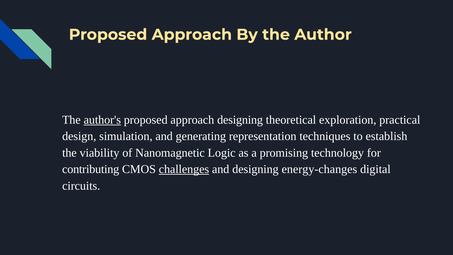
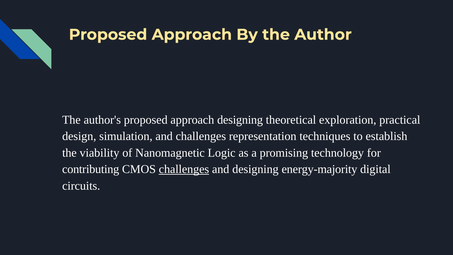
author's underline: present -> none (102, 120)
and generating: generating -> challenges (201, 136)
energy-changes: energy-changes -> energy-majority (319, 169)
